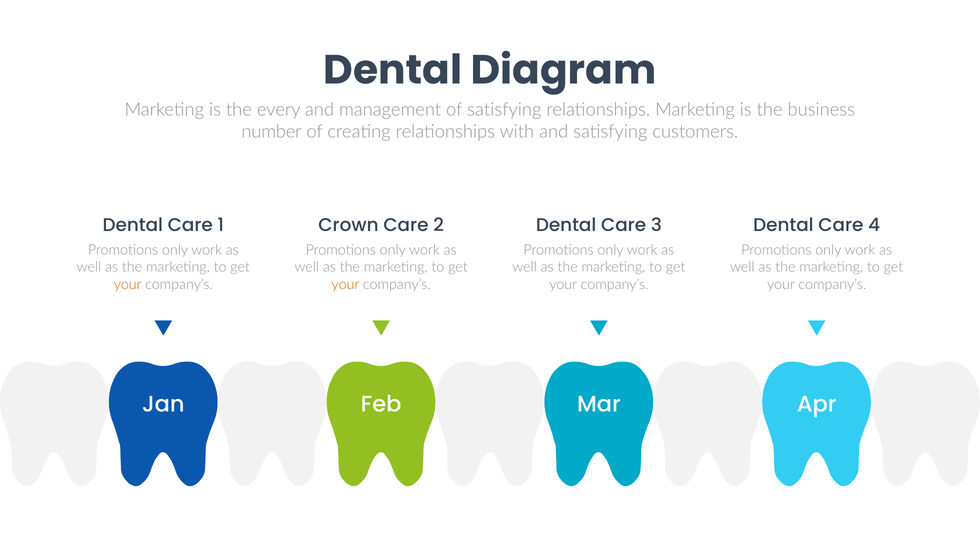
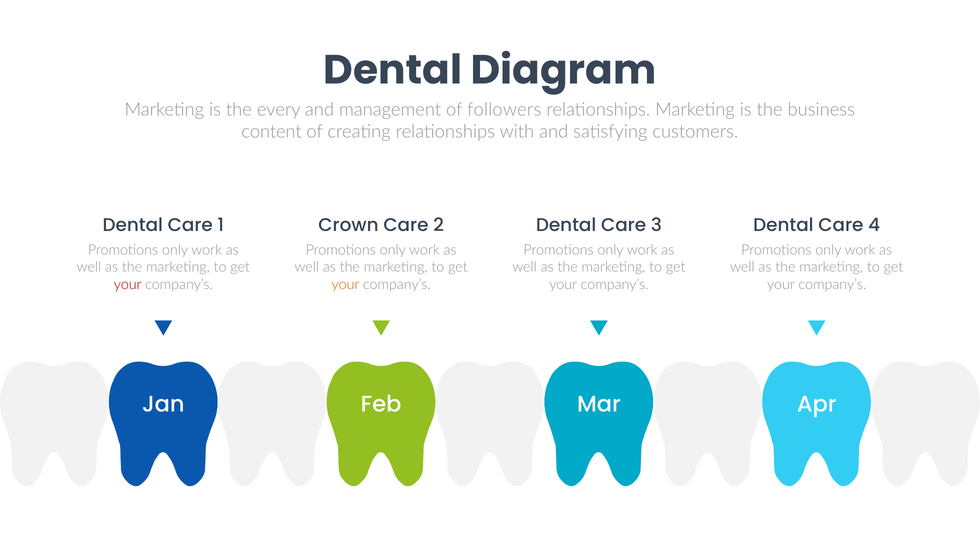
of satisfying: satisfying -> followers (504, 110)
number: number -> content (272, 132)
your colour: orange -> red (128, 285)
